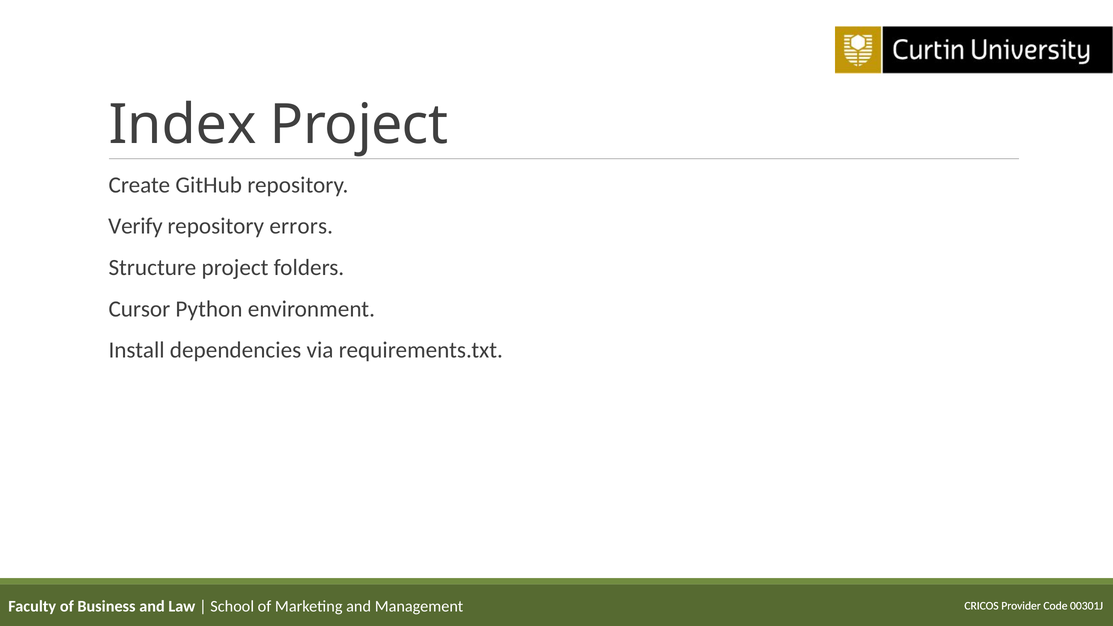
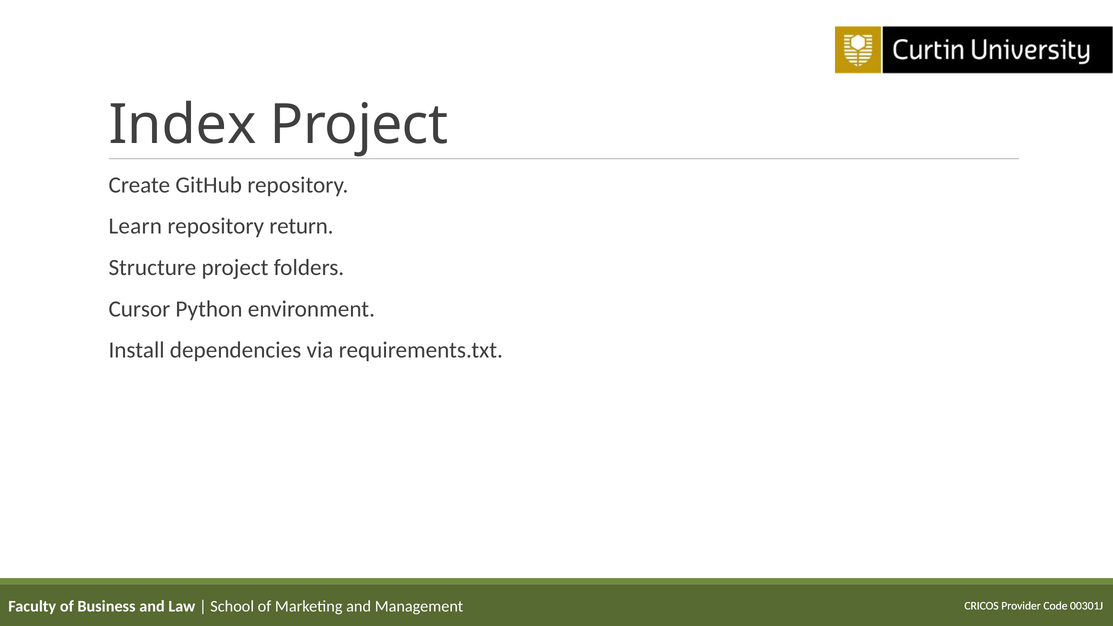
Verify: Verify -> Learn (135, 226)
errors: errors -> return (301, 226)
